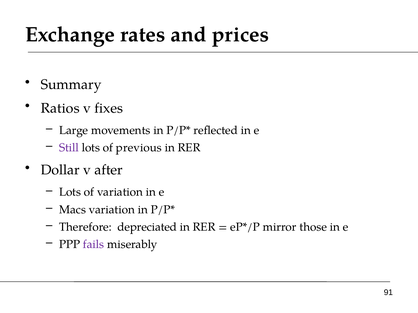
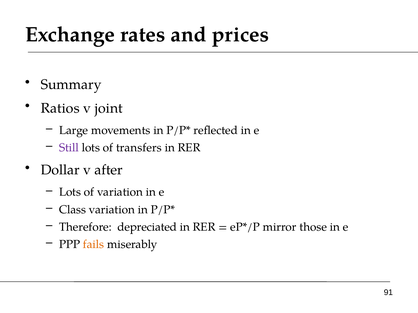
fixes: fixes -> joint (109, 108)
previous: previous -> transfers (139, 148)
Macs: Macs -> Class (73, 210)
fails colour: purple -> orange (94, 245)
